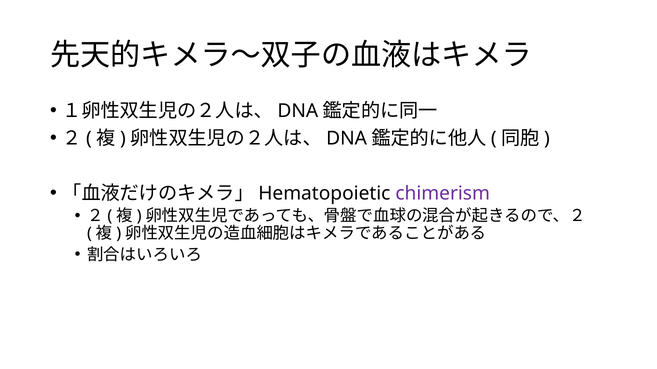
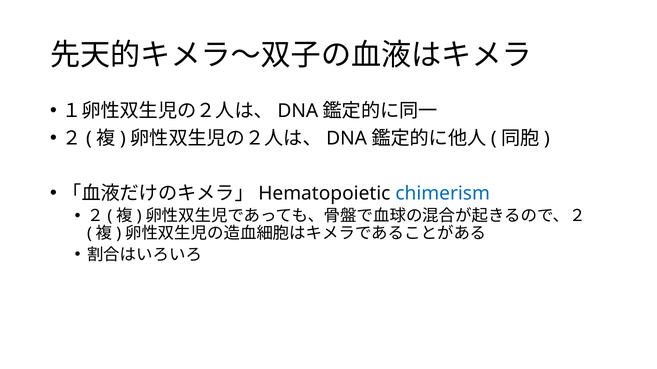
chimerism colour: purple -> blue (443, 194)
